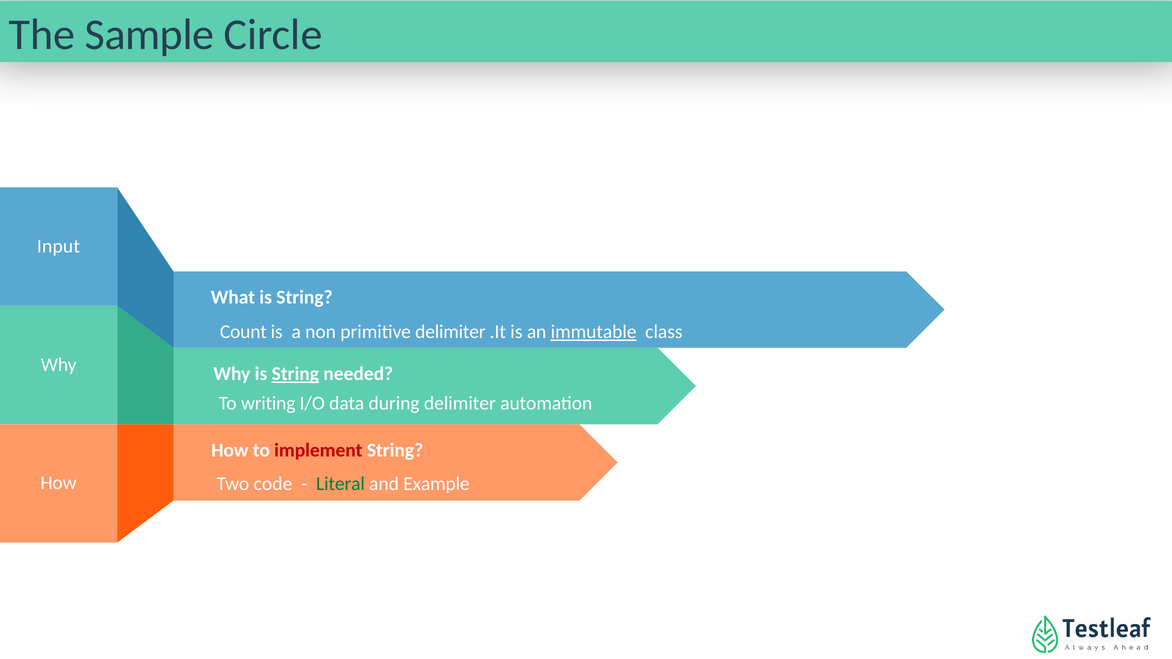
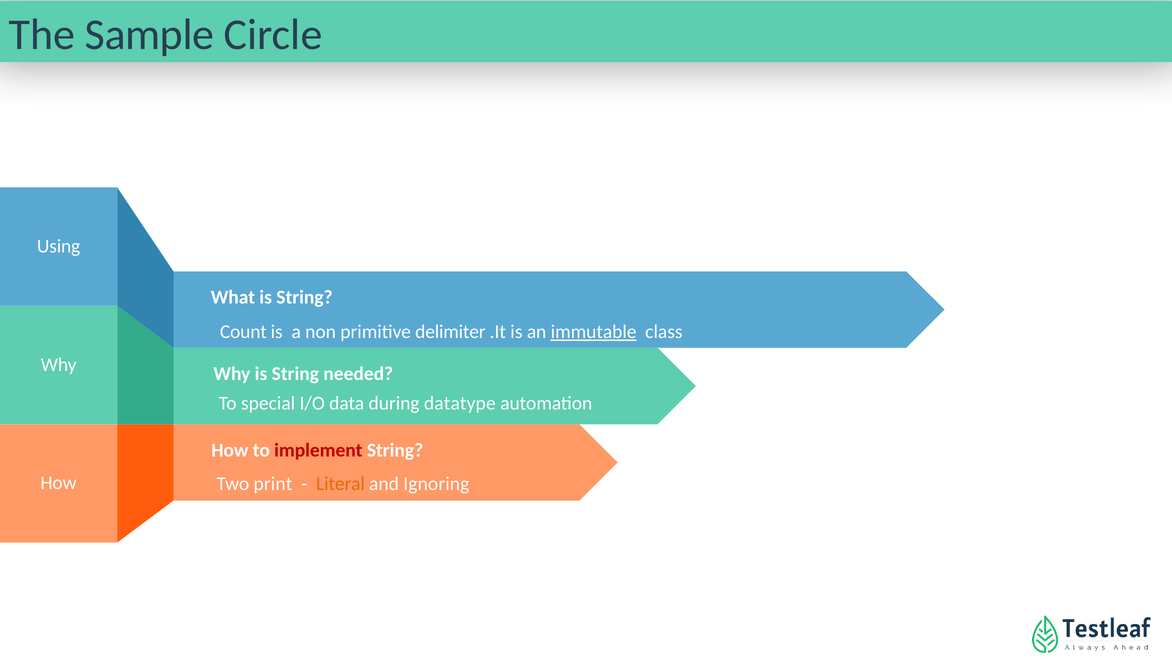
Input: Input -> Using (59, 246)
String underline: present -> none (295, 374)
writing: writing -> special (268, 404)
during delimiter: delimiter -> datatype (460, 404)
code: code -> print (273, 484)
Literal colour: green -> orange (340, 484)
Example: Example -> Ignoring (436, 484)
